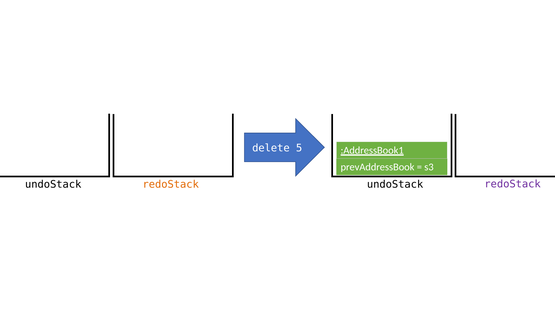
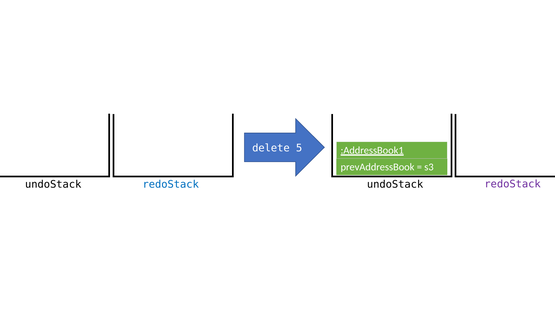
redoStack colour: orange -> blue (171, 184)
